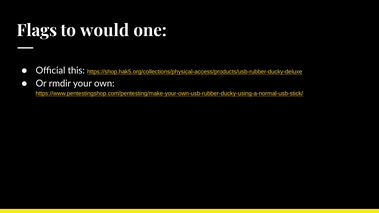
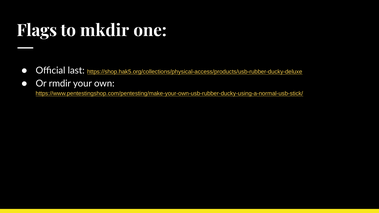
would: would -> mkdir (105, 31)
this: this -> last (76, 71)
